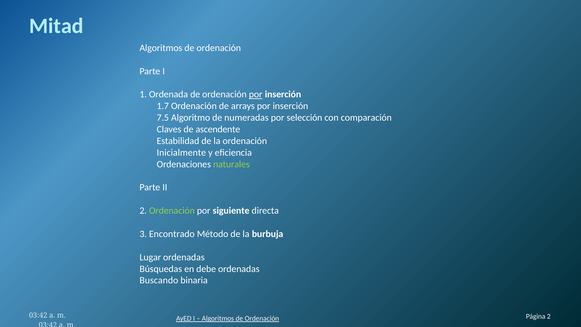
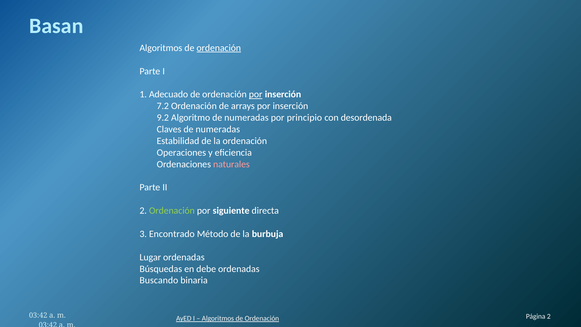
Mitad: Mitad -> Basan (56, 26)
ordenación underline: none -> present (219, 48)
Ordenada: Ordenada -> Adecuado (169, 94)
1.7: 1.7 -> 7.2 (163, 106)
7.5: 7.5 -> 9.2 (163, 118)
selección: selección -> principio (304, 118)
comparación: comparación -> desordenada (366, 118)
Claves de ascendente: ascendente -> numeradas (218, 129)
Inicialmente: Inicialmente -> Operaciones (181, 152)
naturales colour: light green -> pink (231, 164)
